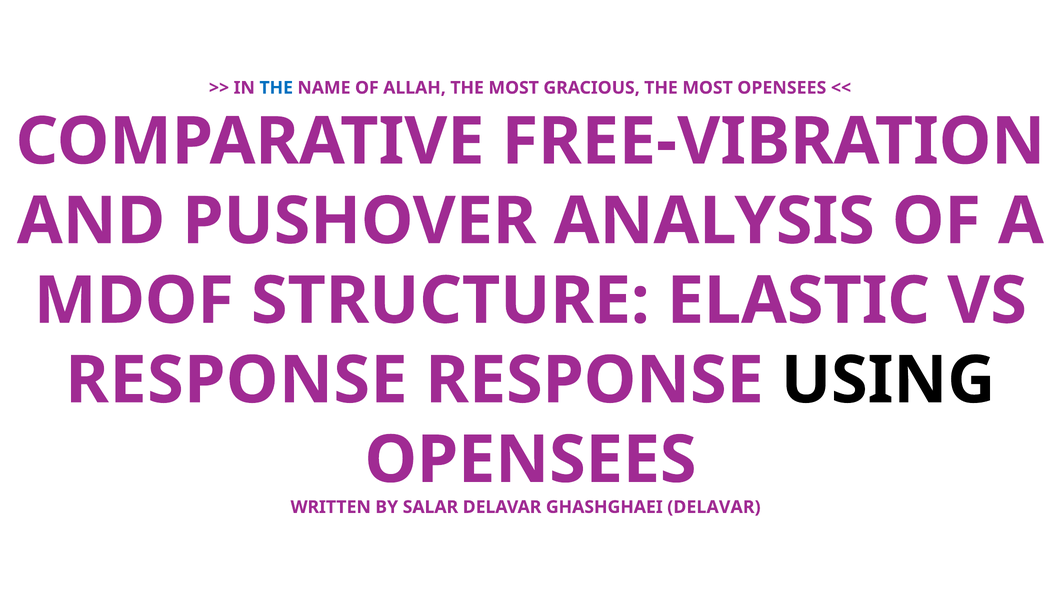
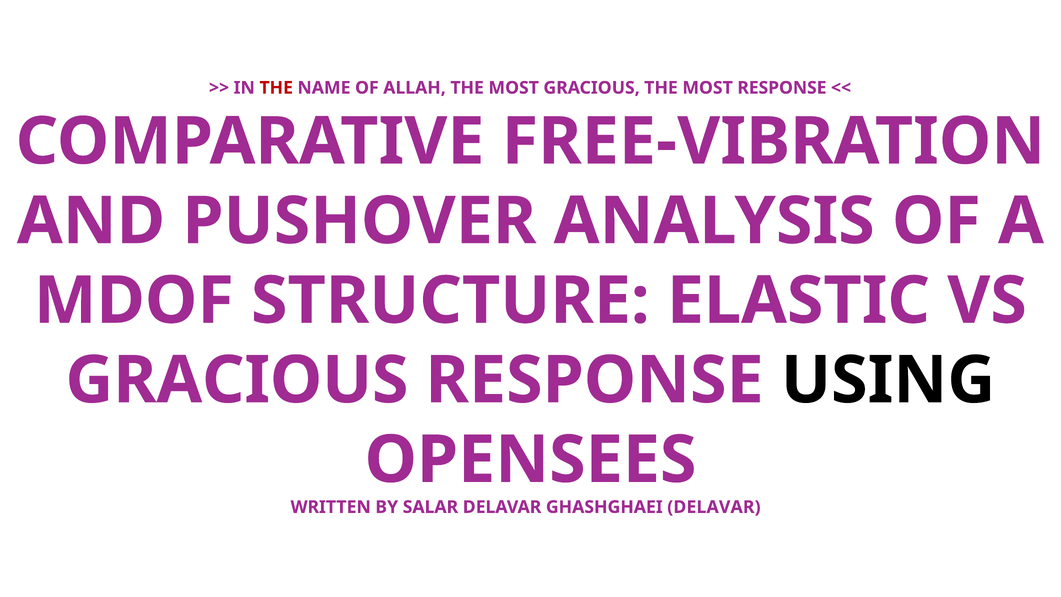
THE colour: blue -> red (276, 88)
MOST OPENSEES: OPENSEES -> RESPONSE (782, 88)
RESPONSE: RESPONSE -> GRACIOUS (237, 380)
